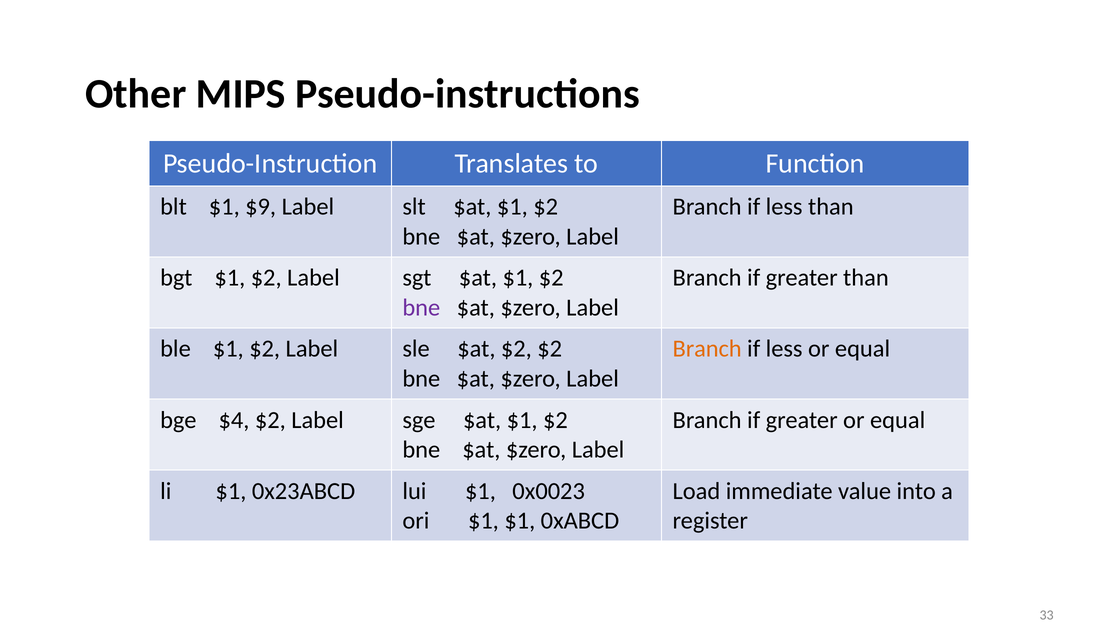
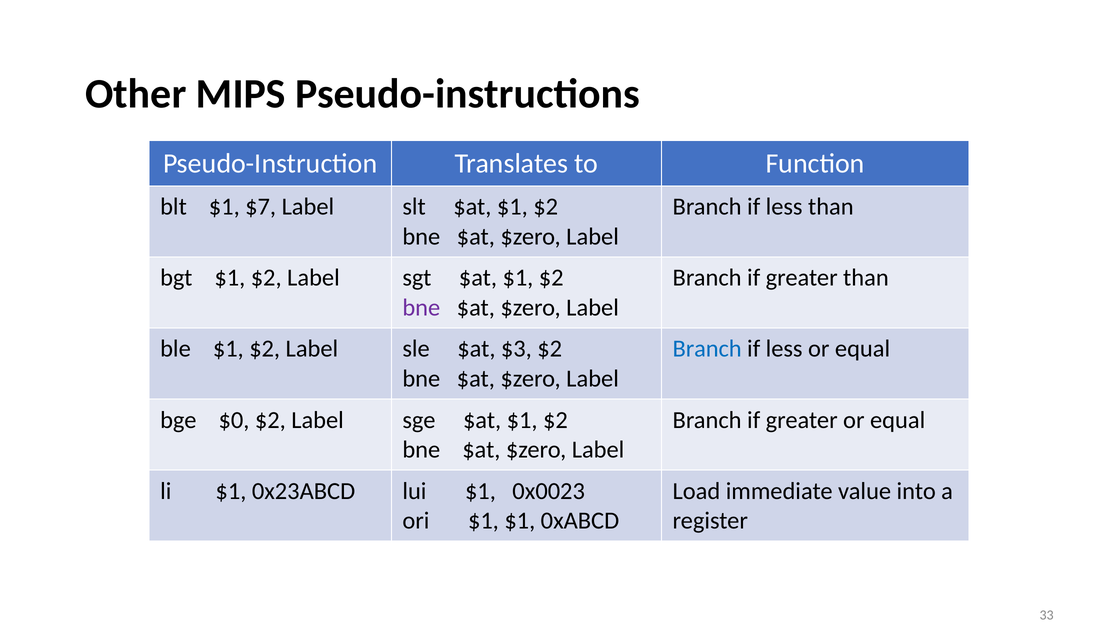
$9: $9 -> $7 (261, 207)
$at $2: $2 -> $3 (516, 349)
Branch colour: orange -> blue (707, 349)
$4: $4 -> $0 (234, 420)
